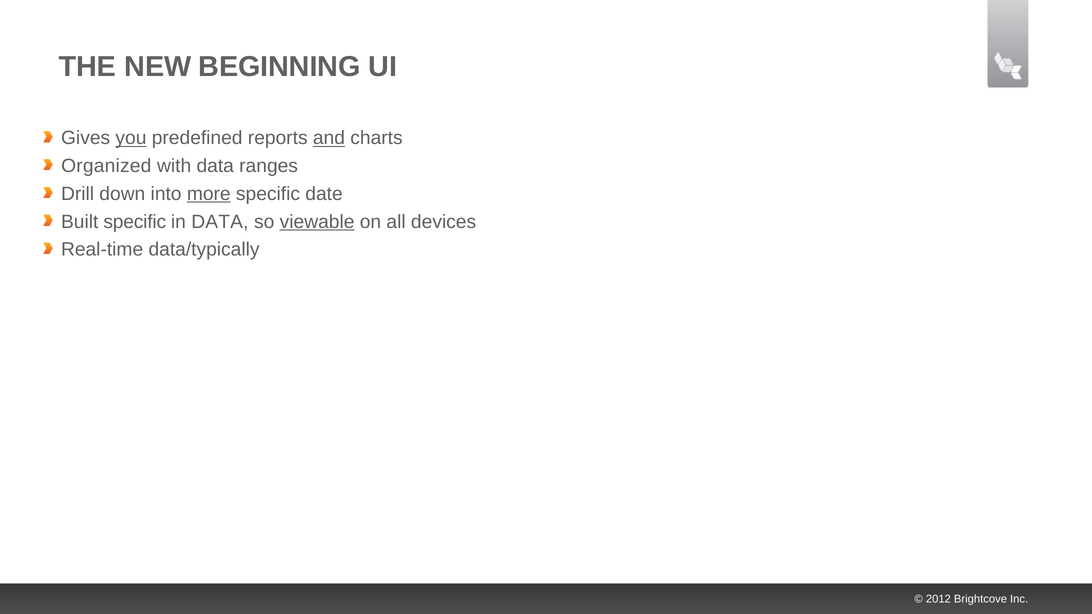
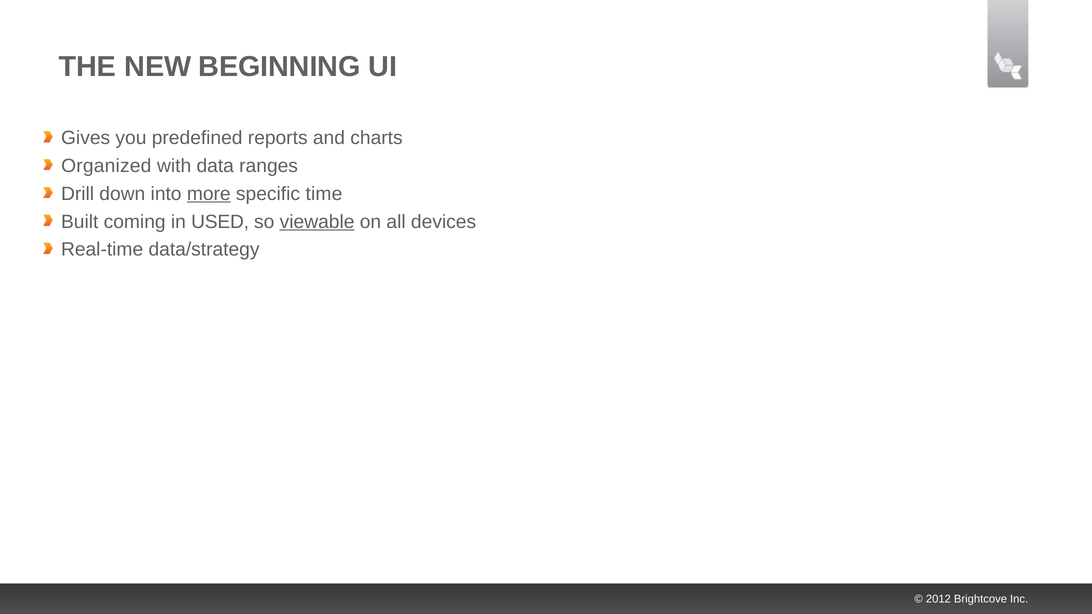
you underline: present -> none (131, 138)
and underline: present -> none (329, 138)
date: date -> time (324, 194)
Built specific: specific -> coming (135, 222)
in DATA: DATA -> USED (220, 222)
data/typically: data/typically -> data/strategy (204, 250)
